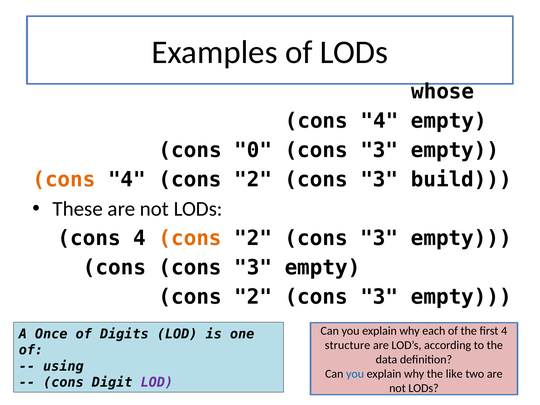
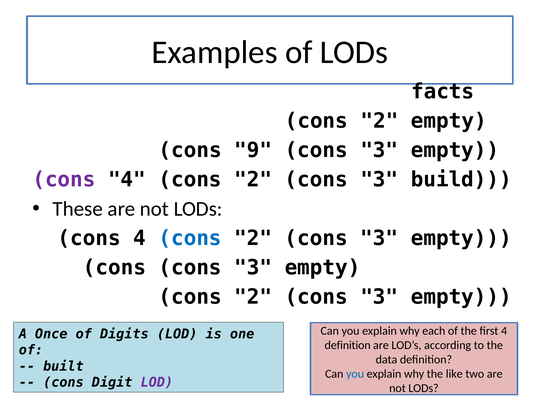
whose: whose -> facts (443, 91)
4: 4 -> 2 (379, 121)
0: 0 -> 9 (253, 150)
cons colour: orange -> purple (64, 180)
cons colour: orange -> blue (190, 238)
structure: structure -> definition (348, 345)
using: using -> built (63, 366)
